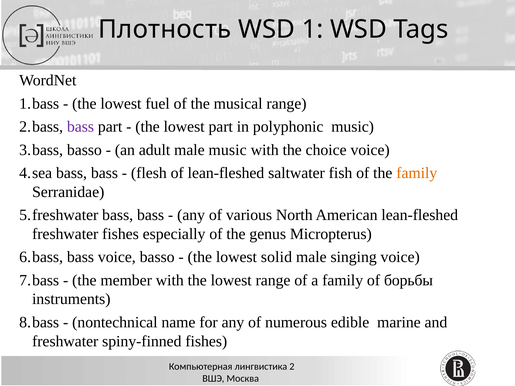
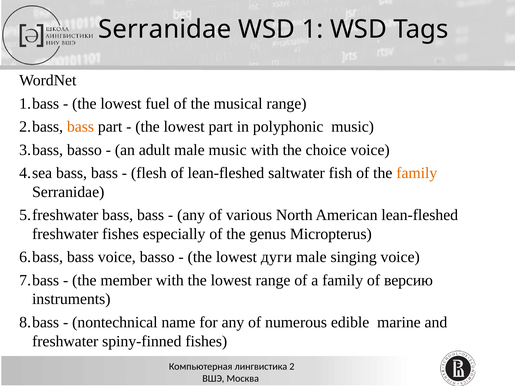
Плотность: Плотность -> Serranidae (165, 29)
bass colour: purple -> orange (80, 127)
solid: solid -> дуги (276, 257)
борьбы: борьбы -> версию (408, 280)
